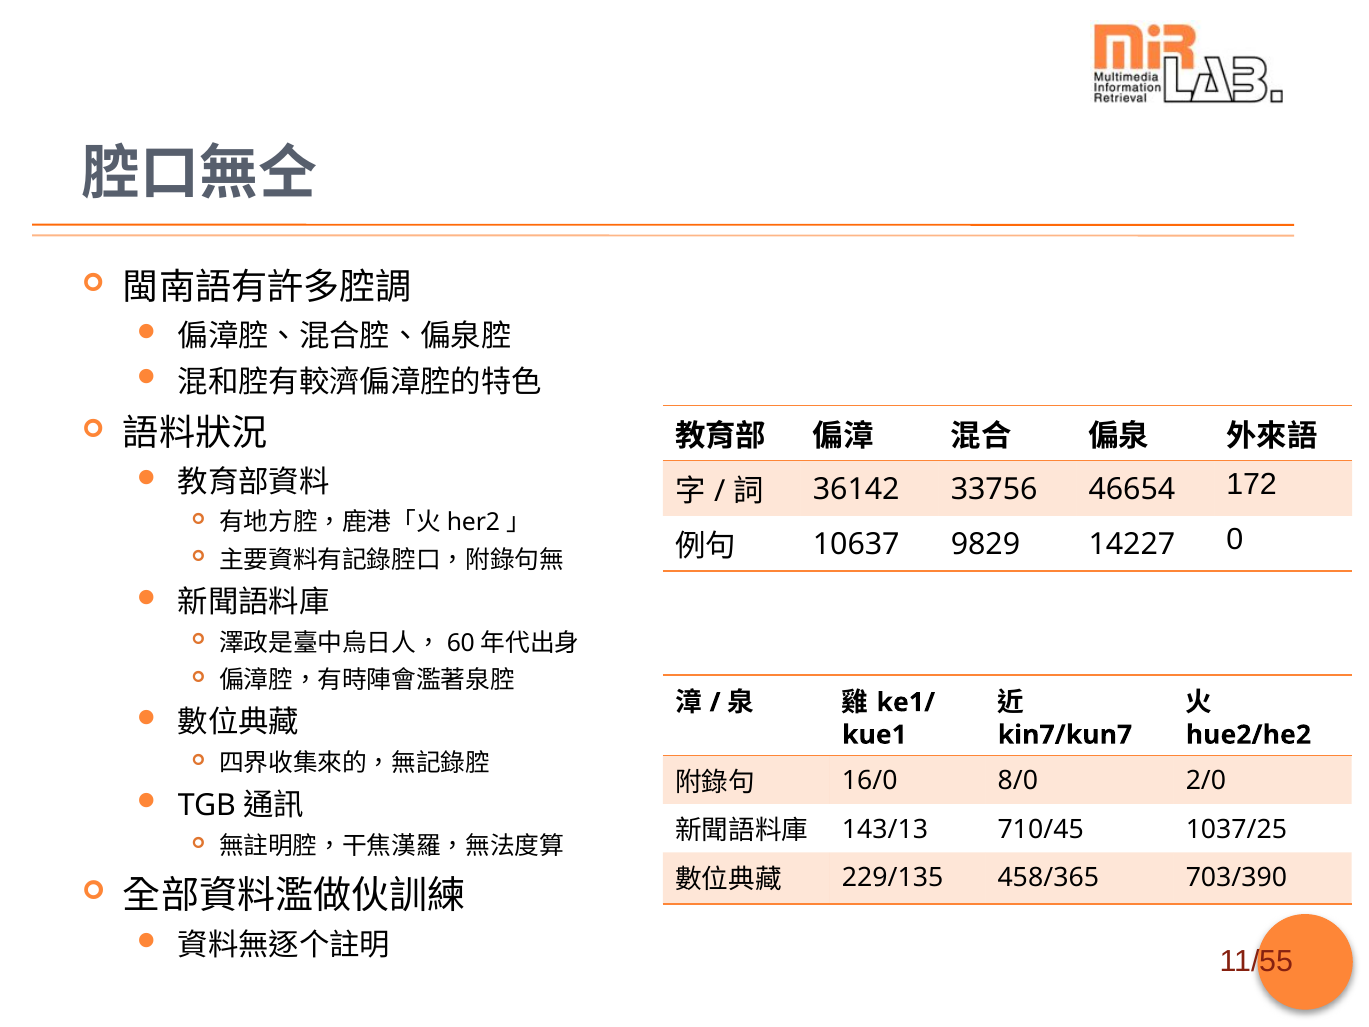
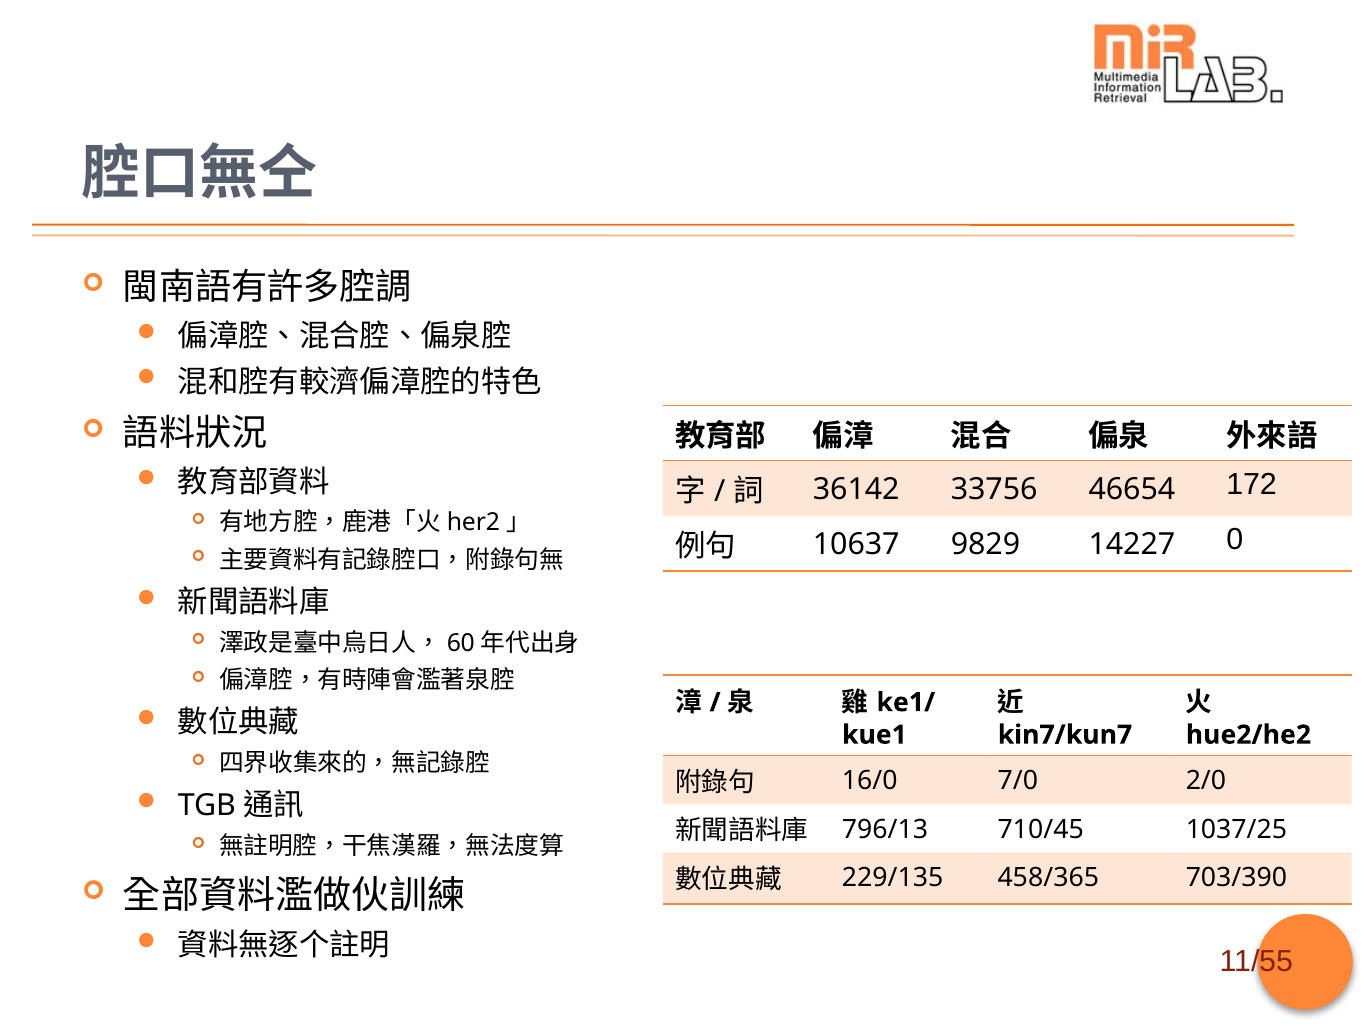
8/0: 8/0 -> 7/0 (1018, 781)
143/13: 143/13 -> 796/13 (885, 829)
